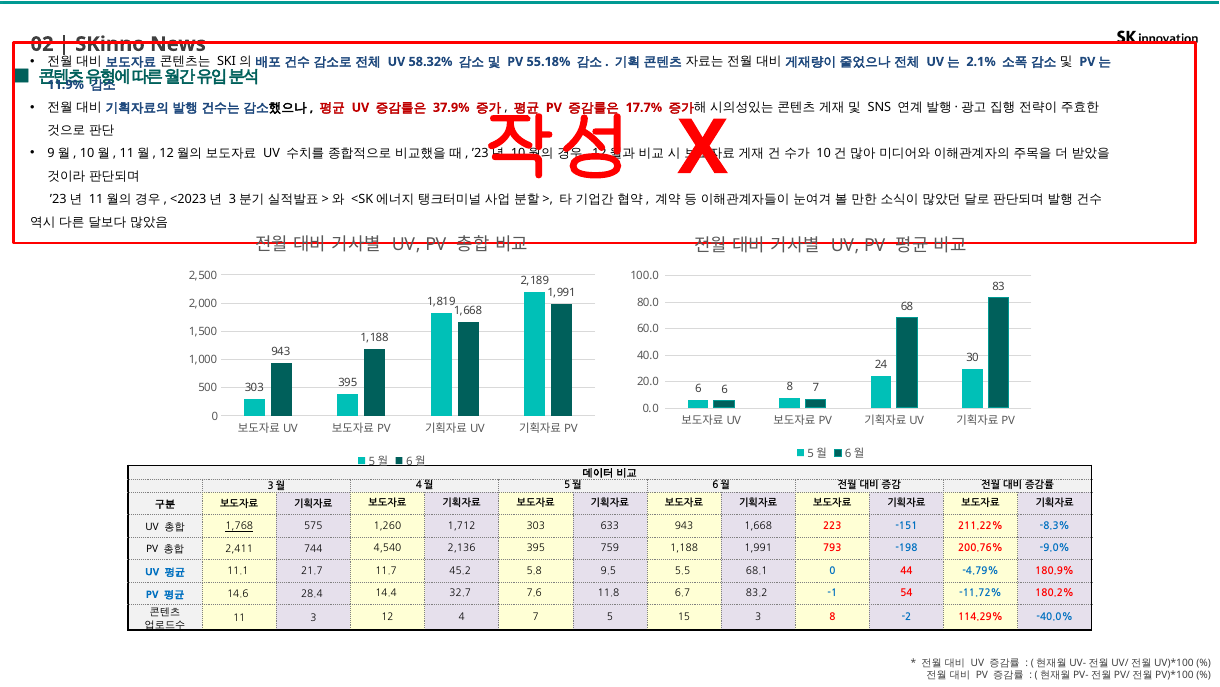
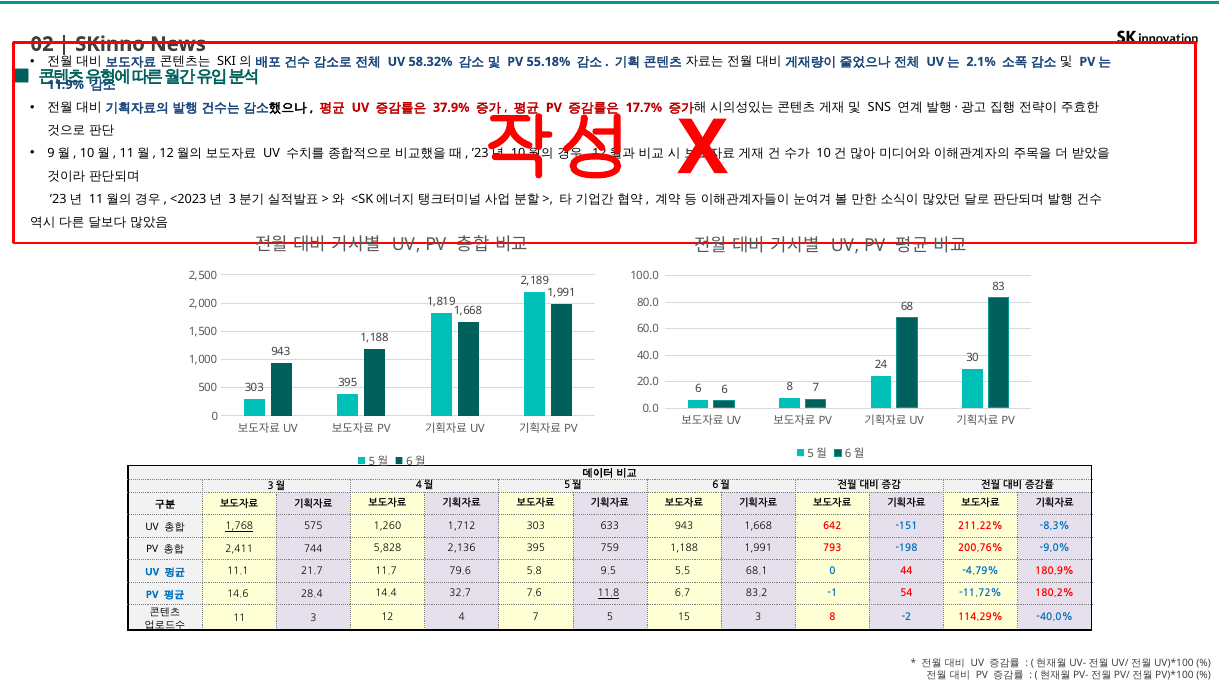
223: 223 -> 642 (832, 525)
4,540: 4,540 -> 5,828 (387, 548)
45.2: 45.2 -> 79.6 (460, 570)
11.8 underline: none -> present (608, 593)
